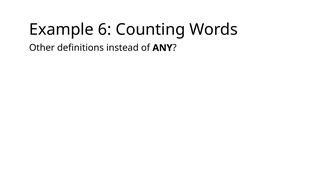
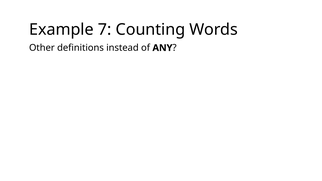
6: 6 -> 7 (105, 30)
